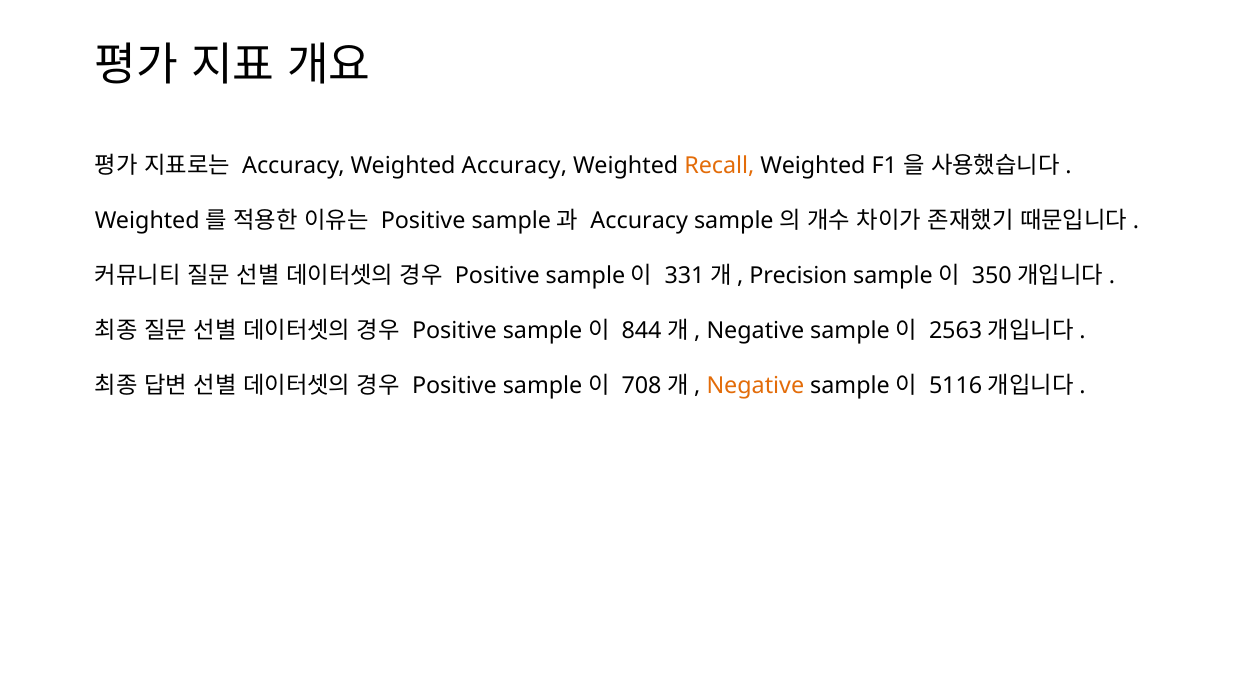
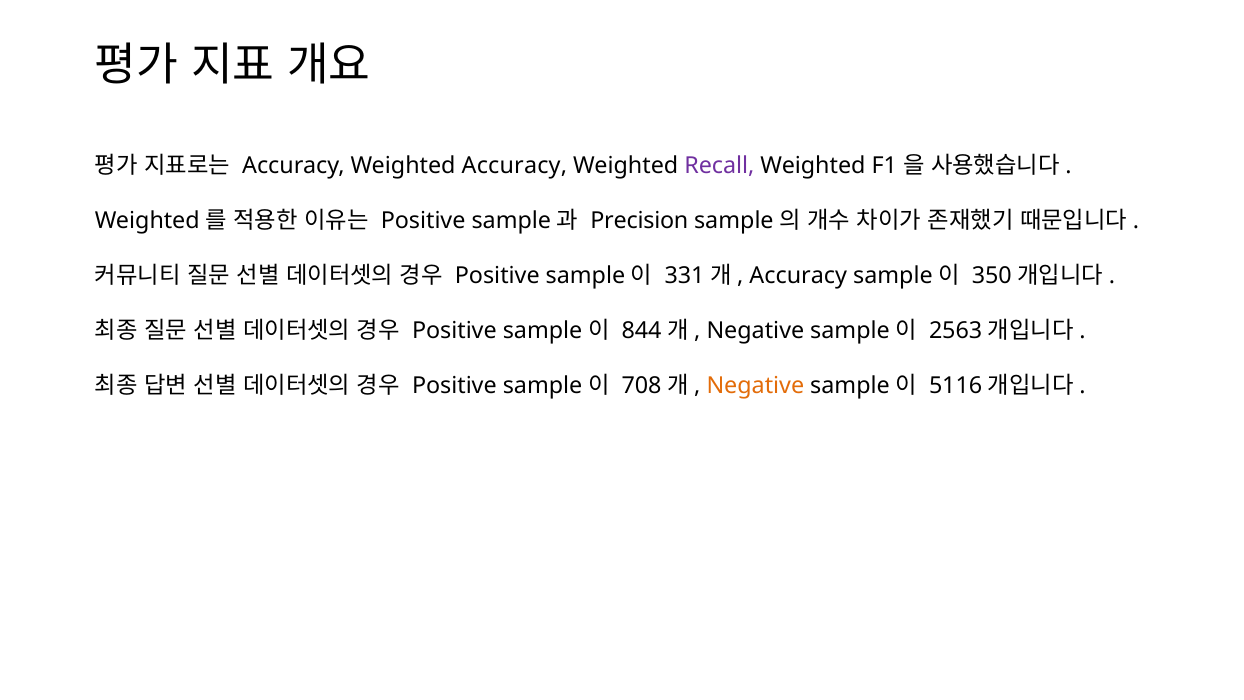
Recall colour: orange -> purple (719, 166)
Accuracy: Accuracy -> Precision (639, 221)
Precision: Precision -> Accuracy (798, 276)
